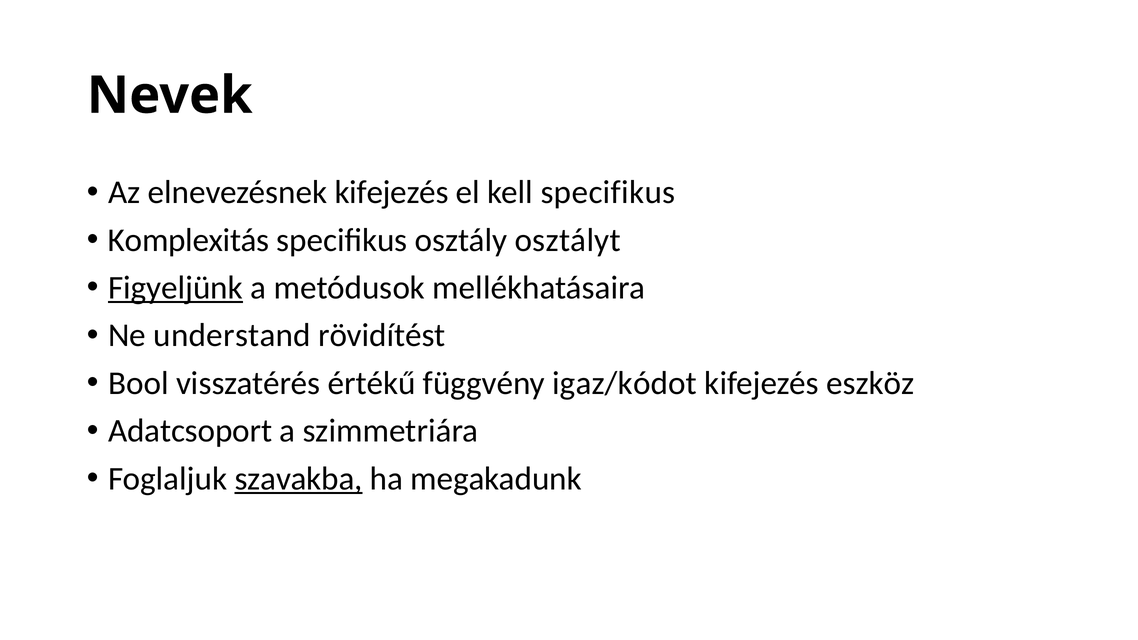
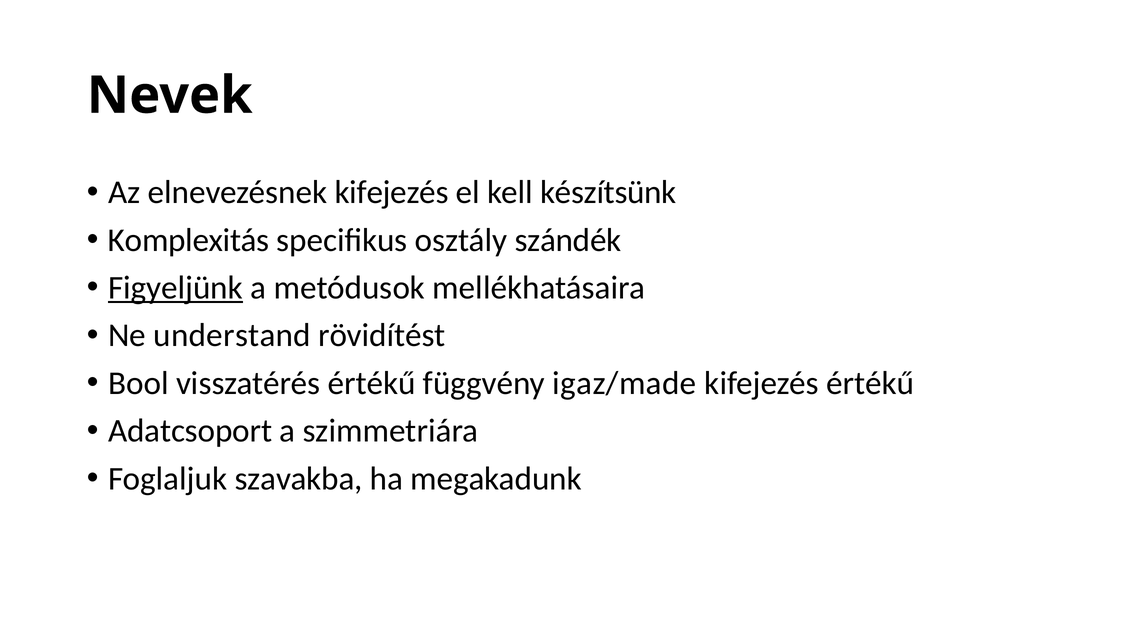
kell specifikus: specifikus -> készítsünk (608, 192)
osztályt: osztályt -> szándék (568, 240)
igaz/kódot: igaz/kódot -> igaz/made (624, 383)
kifejezés eszköz: eszköz -> értékű (870, 383)
szavakba underline: present -> none (299, 479)
